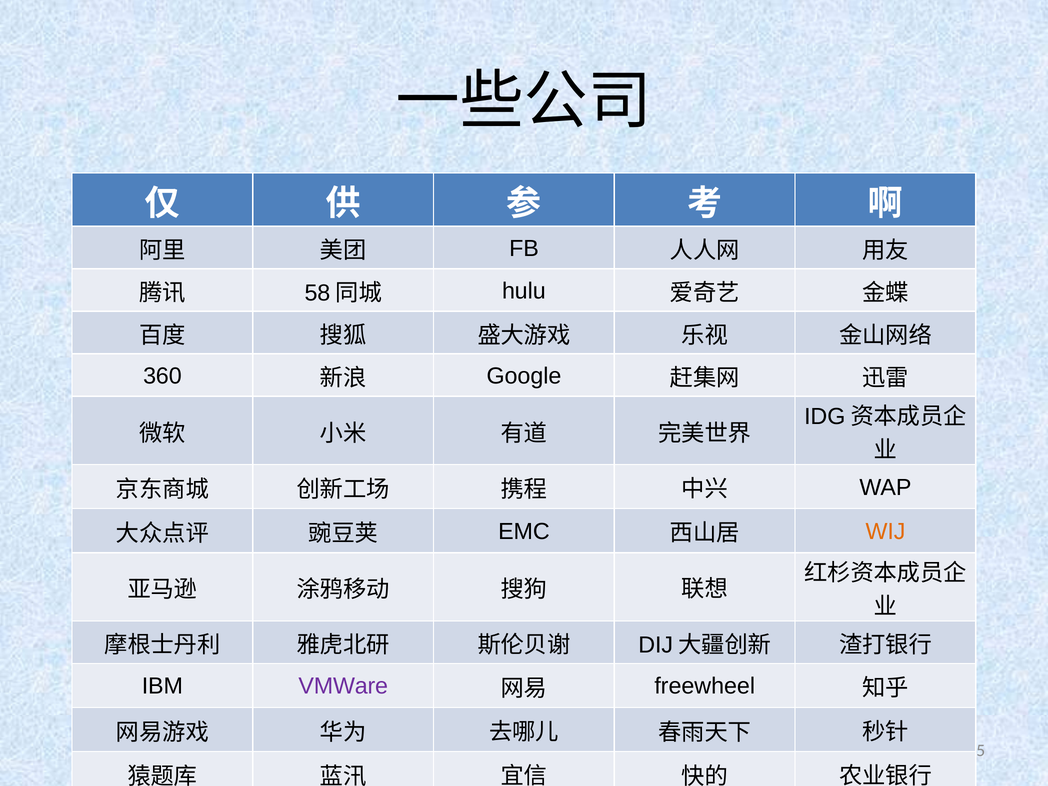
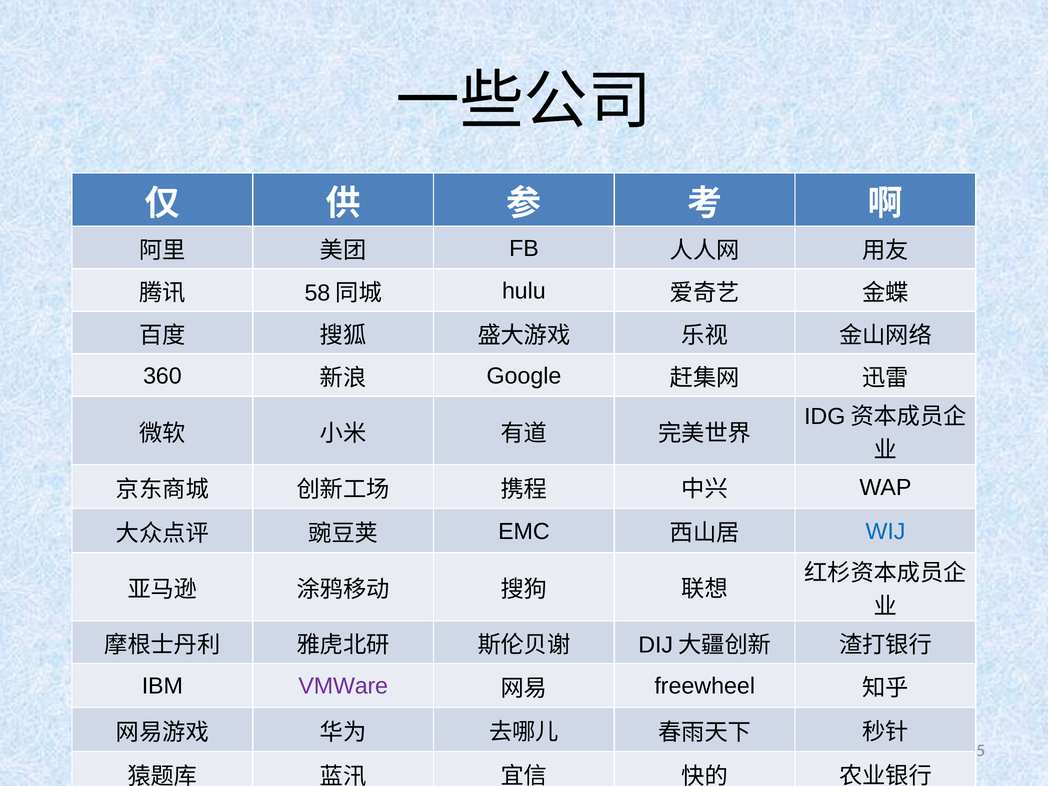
WIJ colour: orange -> blue (886, 532)
